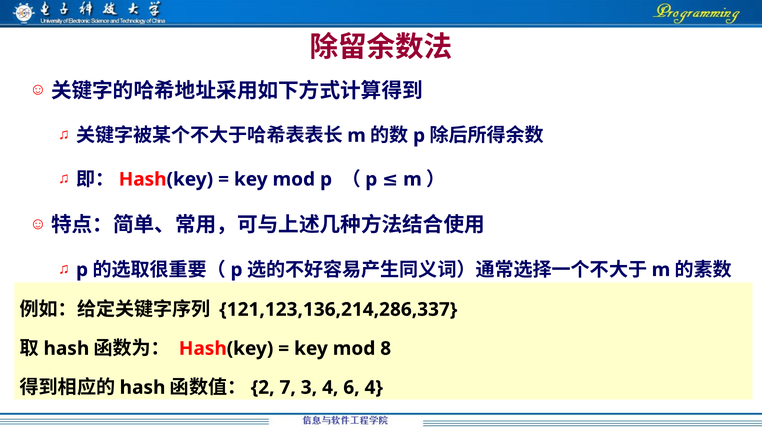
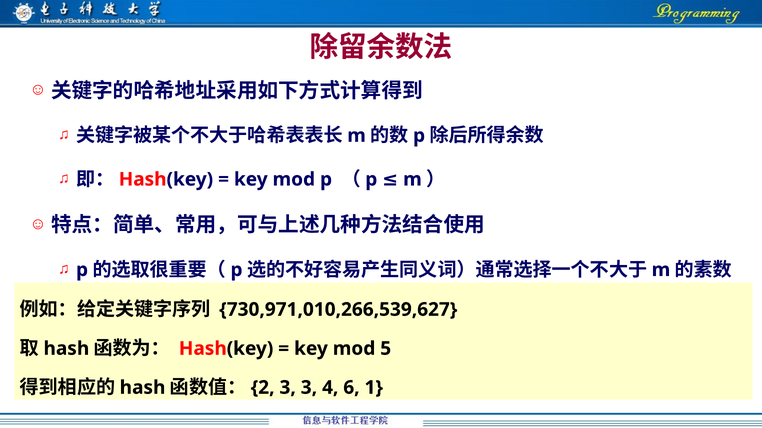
121,123,136,214,286,337: 121,123,136,214,286,337 -> 730,971,010,266,539,627 (338, 310)
8: 8 -> 5 (386, 349)
7: 7 -> 3 (288, 388)
6 4: 4 -> 1 (374, 388)
